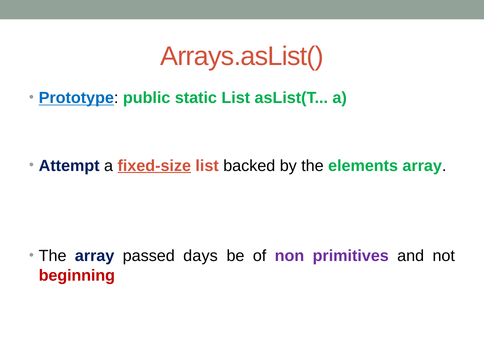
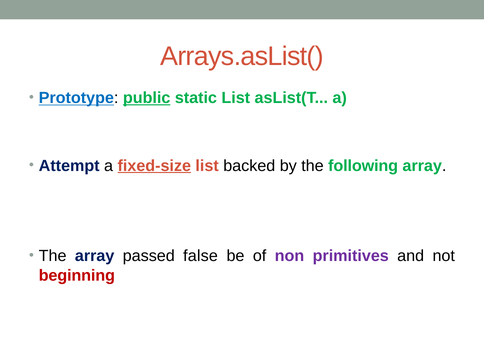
public underline: none -> present (147, 98)
elements: elements -> following (363, 166)
days: days -> false (201, 256)
